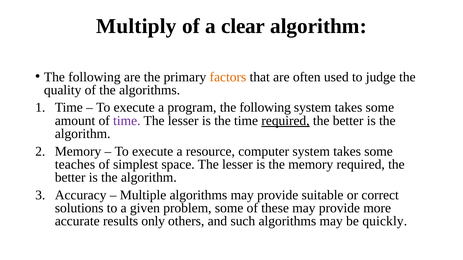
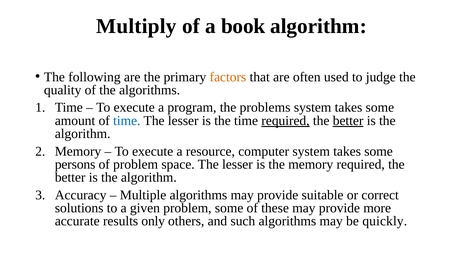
clear: clear -> book (243, 26)
program the following: following -> problems (265, 108)
time colour: purple -> blue (127, 121)
better underline: none -> present (348, 121)
teaches: teaches -> persons (75, 165)
of simplest: simplest -> problem (136, 165)
